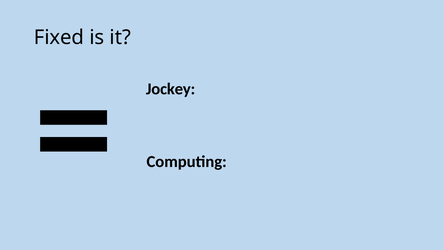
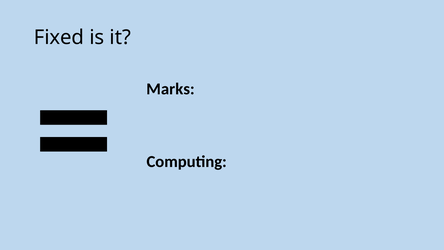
Jockey: Jockey -> Marks (170, 89)
